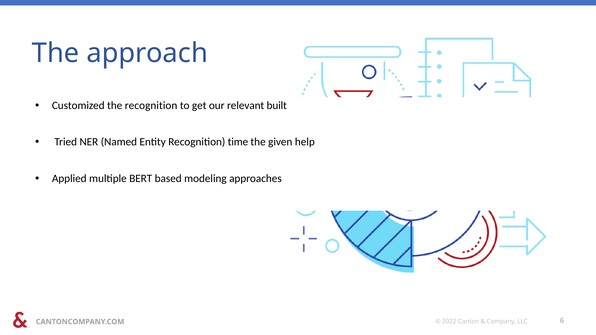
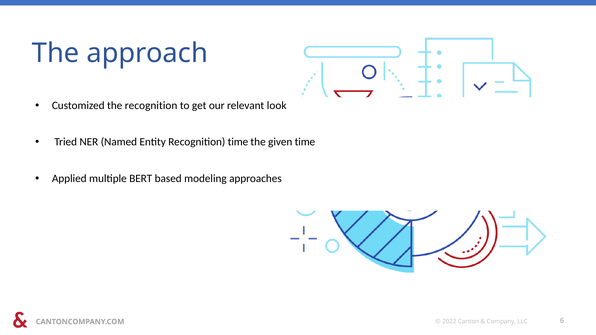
built: built -> look (277, 106)
given help: help -> time (305, 142)
